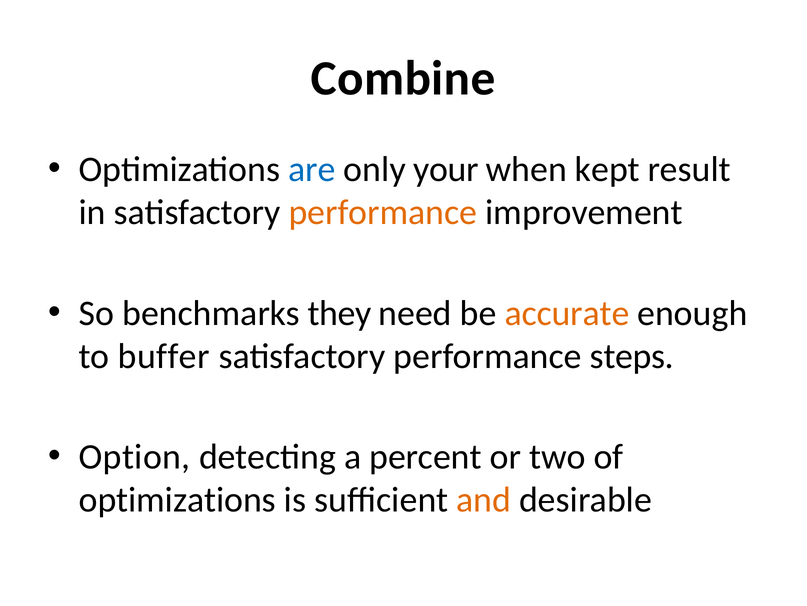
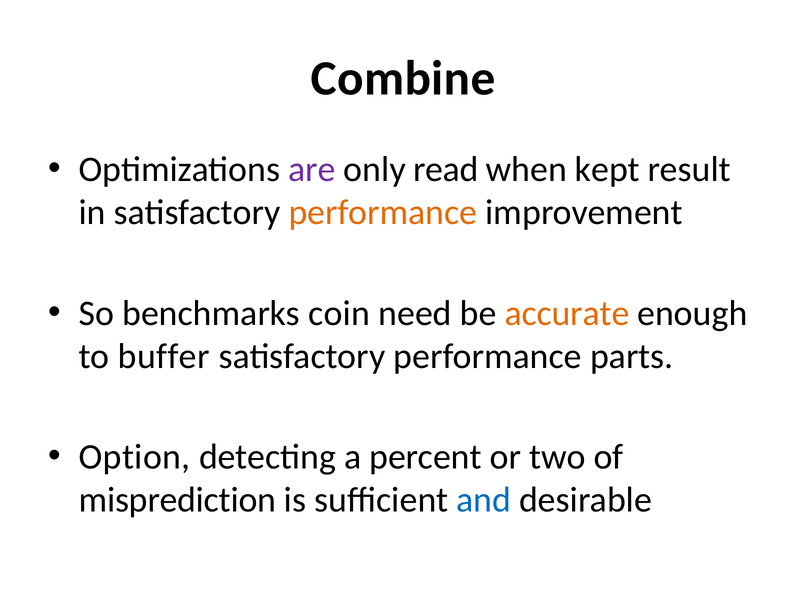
are colour: blue -> purple (312, 169)
your: your -> read (446, 169)
they: they -> coin (339, 313)
steps: steps -> parts (632, 356)
optimizations: optimizations -> misprediction (177, 499)
and colour: orange -> blue (484, 499)
